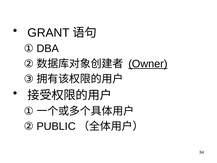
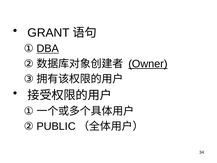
DBA underline: none -> present (48, 48)
